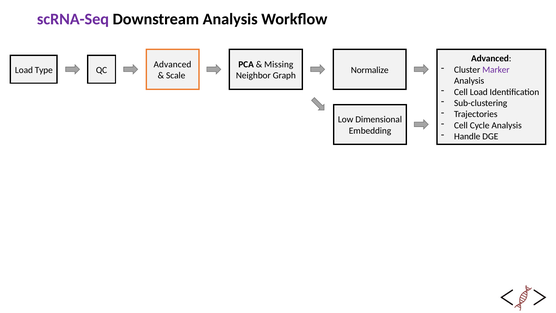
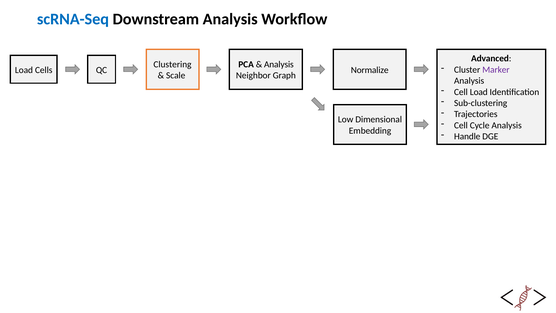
scRNA-Seq colour: purple -> blue (73, 19)
Advanced: Advanced -> Clustering (172, 64)
Missing: Missing -> Analysis (279, 64)
Type: Type -> Cells (44, 70)
